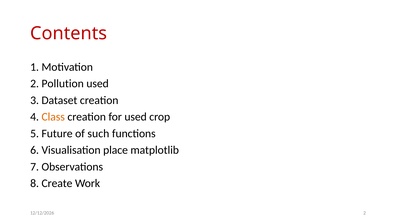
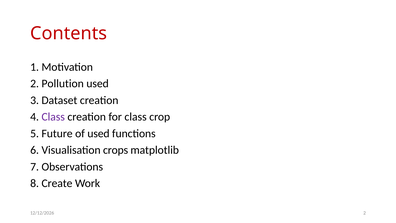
Class colour: orange -> purple (53, 117)
for used: used -> class (136, 117)
of such: such -> used (98, 133)
place: place -> crops (116, 150)
